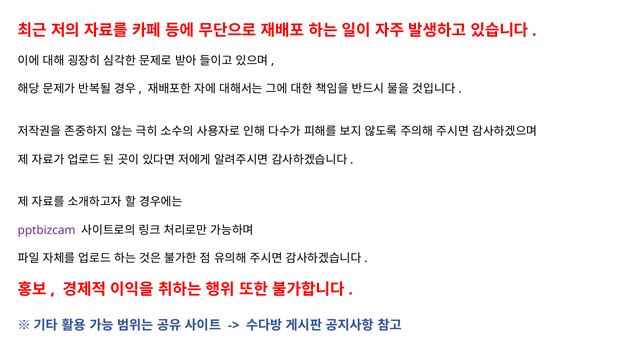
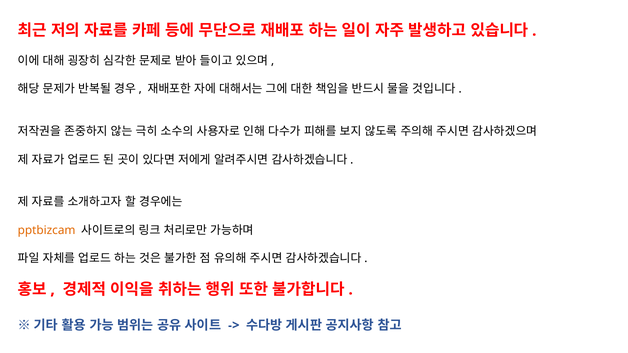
pptbizcam colour: purple -> orange (47, 230)
